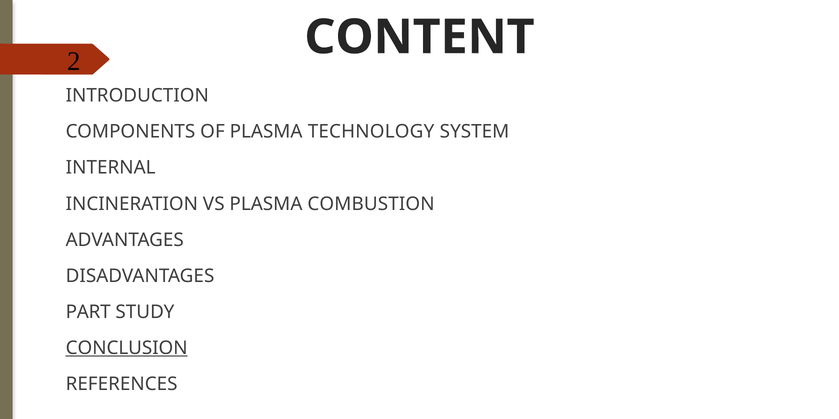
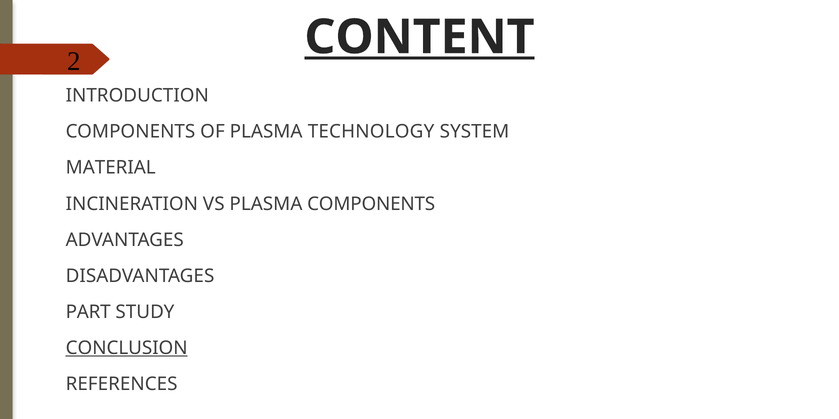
CONTENT underline: none -> present (420, 37)
INTERNAL: INTERNAL -> MATERIAL (111, 168)
PLASMA COMBUSTION: COMBUSTION -> COMPONENTS (371, 204)
